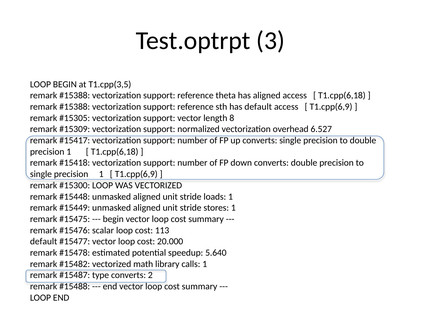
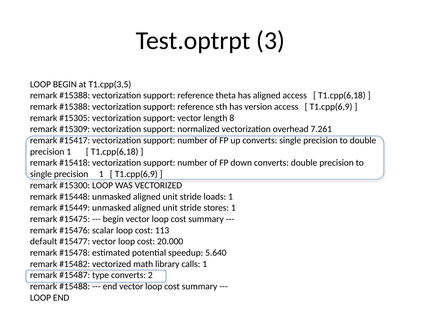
has default: default -> version (258, 107)
6.527: 6.527 -> 7.261 (321, 129)
